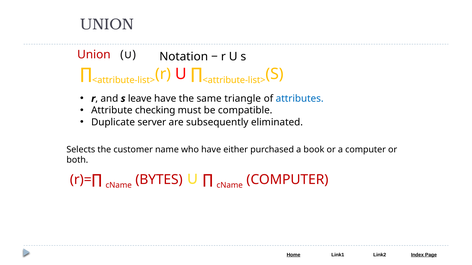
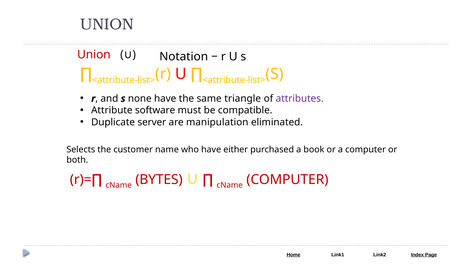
leave: leave -> none (140, 99)
attributes colour: blue -> purple (300, 99)
checking: checking -> software (155, 111)
subsequently: subsequently -> manipulation (217, 122)
